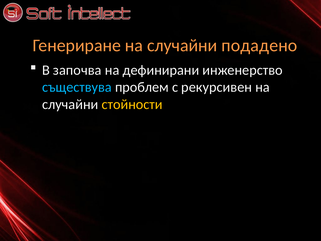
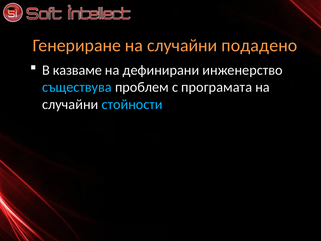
започва: започва -> казваме (77, 70)
рекурсивен: рекурсивен -> програмата (217, 87)
стойности colour: yellow -> light blue (132, 104)
